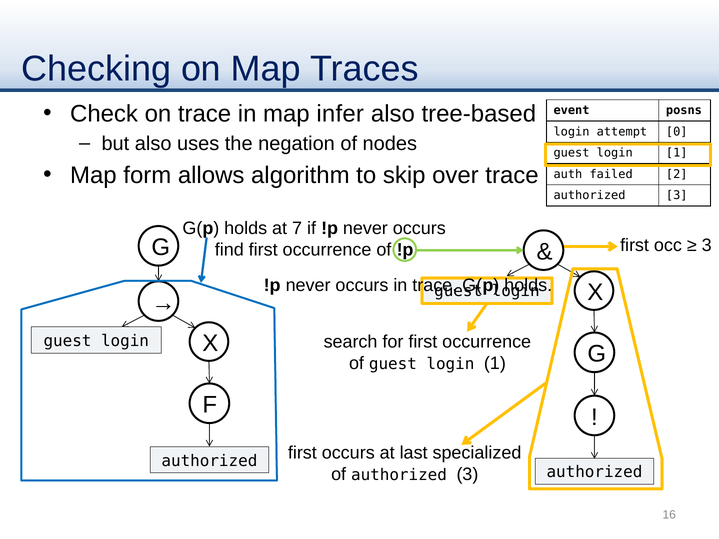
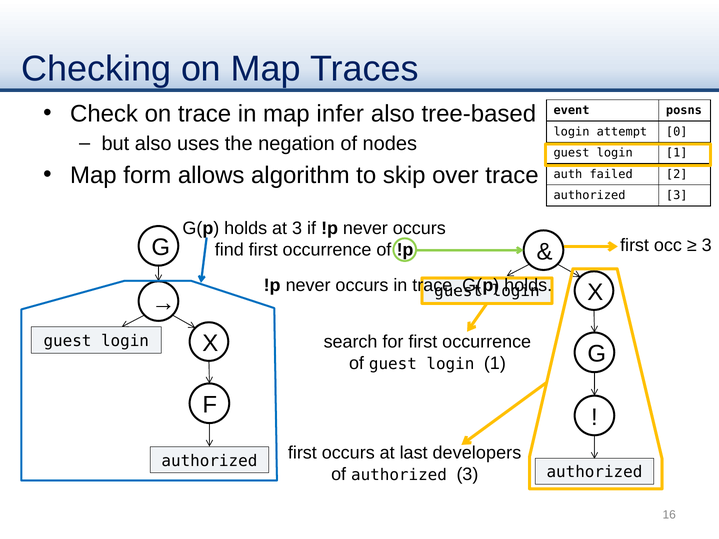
at 7: 7 -> 3 (297, 229)
specialized: specialized -> developers (477, 453)
